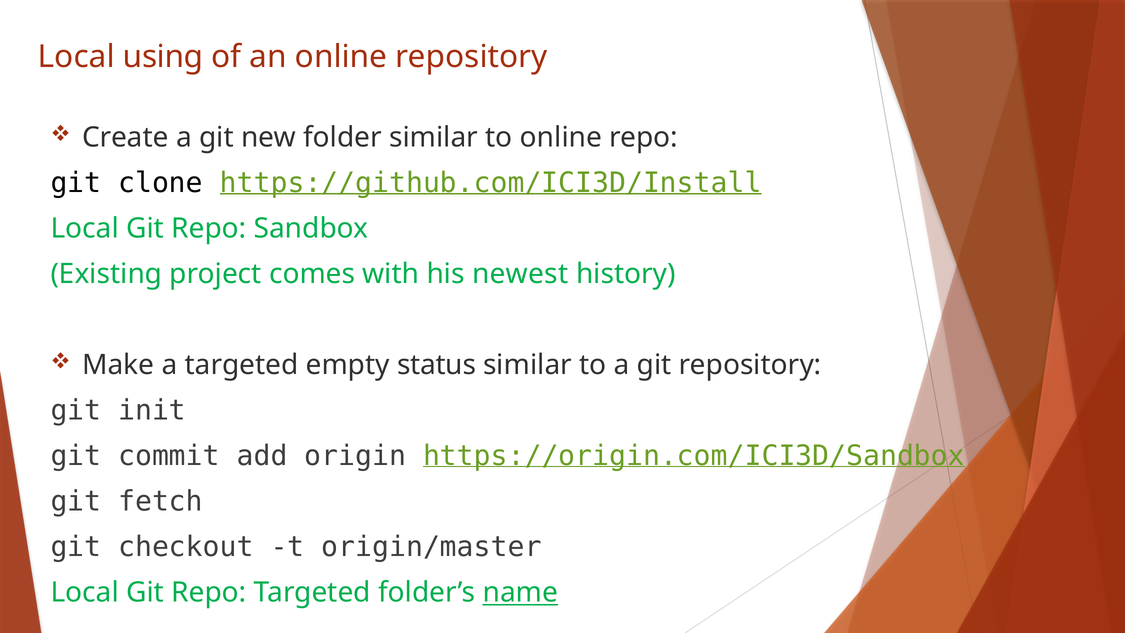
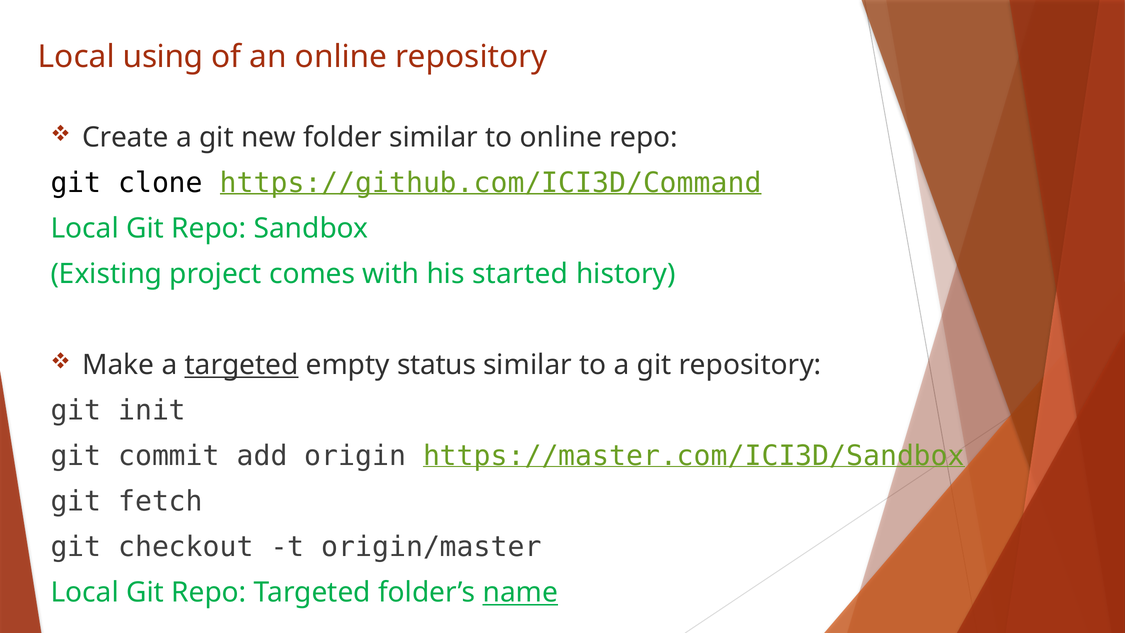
https://github.com/ICI3D/Install: https://github.com/ICI3D/Install -> https://github.com/ICI3D/Command (491, 183)
newest: newest -> started (520, 274)
targeted underline: none -> present (242, 365)
https://origin.com/ICI3D/Sandbox: https://origin.com/ICI3D/Sandbox -> https://master.com/ICI3D/Sandbox (694, 456)
